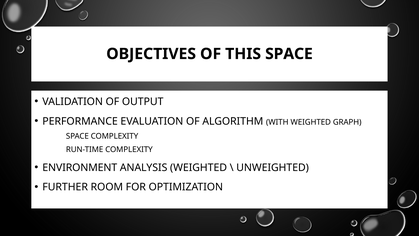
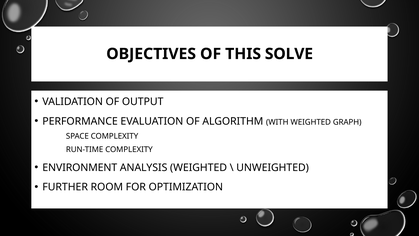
THIS SPACE: SPACE -> SOLVE (289, 54)
